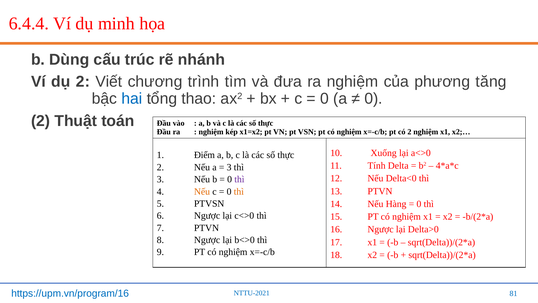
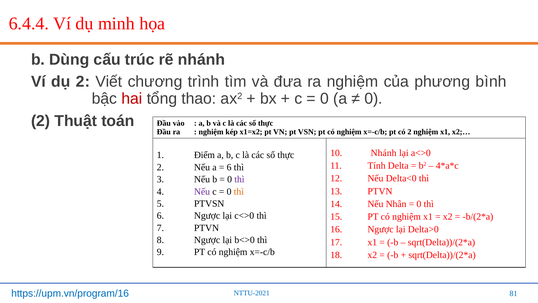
tăng: tăng -> bình (491, 82)
hai colour: blue -> red (132, 99)
10 Xuống: Xuống -> Nhánh (384, 153)
3: 3 -> 6 (229, 167)
Nếu colour: orange -> purple (202, 191)
Hàng: Hàng -> Nhân (396, 204)
